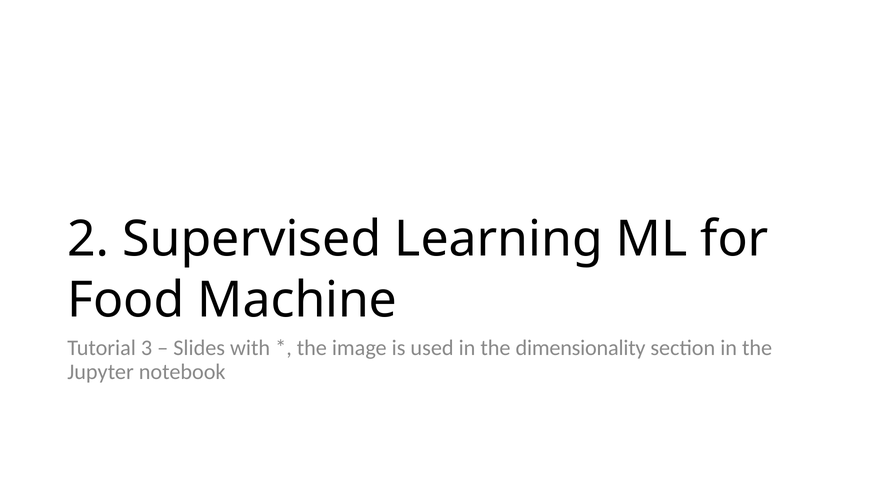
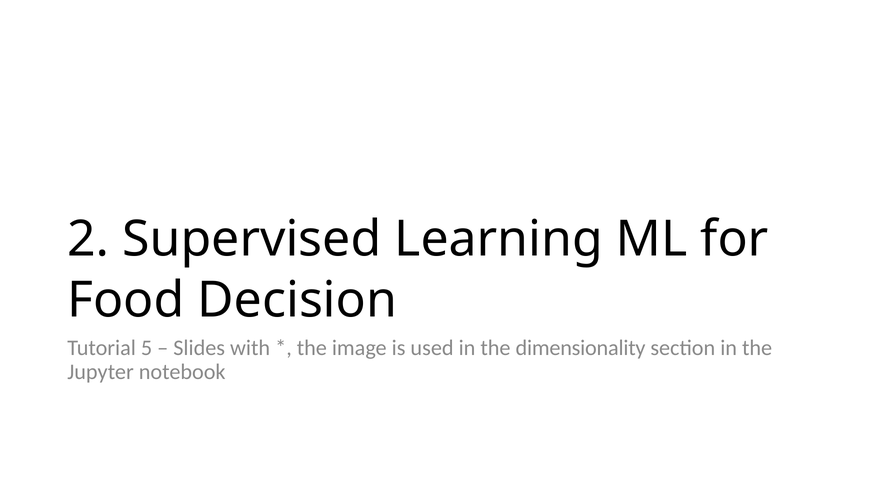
Machine: Machine -> Decision (297, 301)
3: 3 -> 5 (147, 348)
